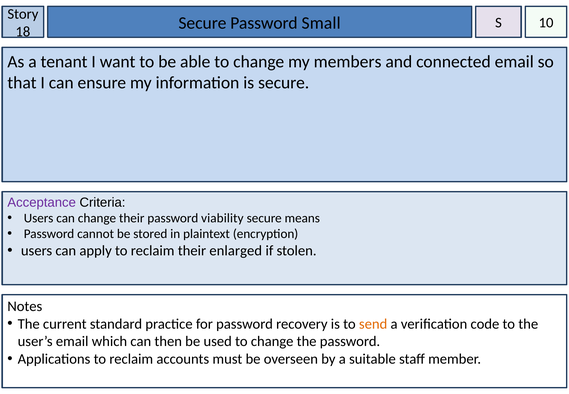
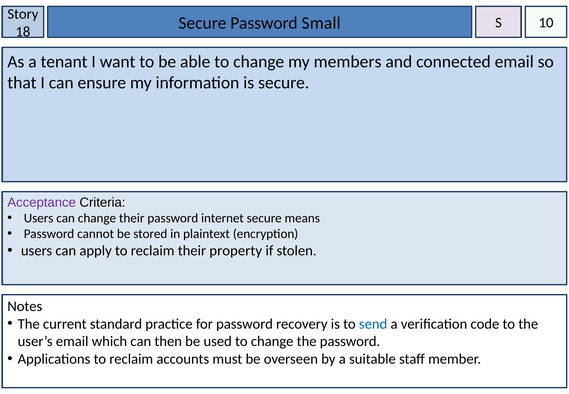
viability: viability -> internet (222, 218)
enlarged: enlarged -> property (236, 251)
send colour: orange -> blue (373, 324)
